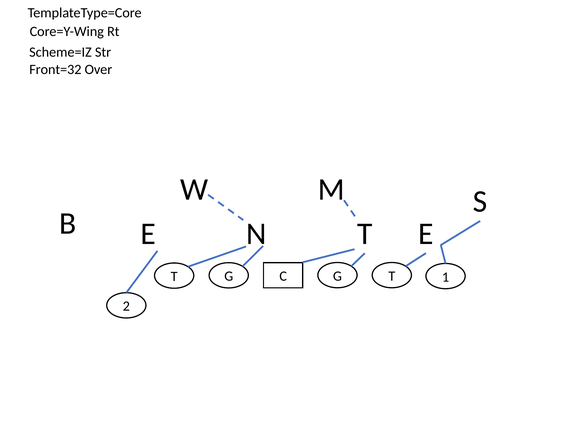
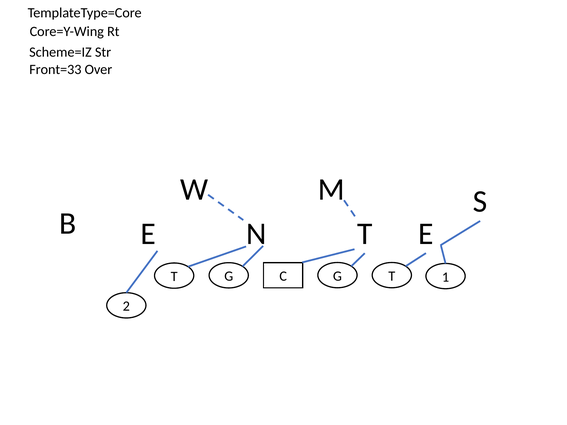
Front=32: Front=32 -> Front=33 (55, 69)
